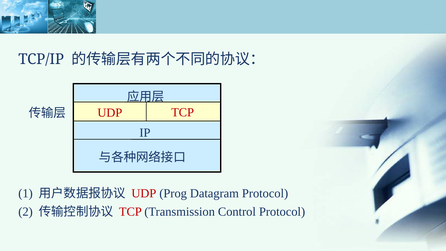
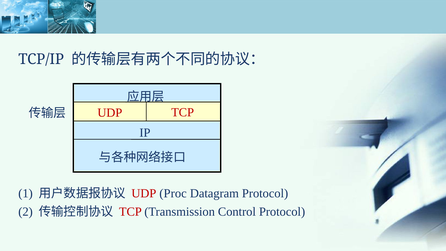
Prog: Prog -> Proc (173, 194)
